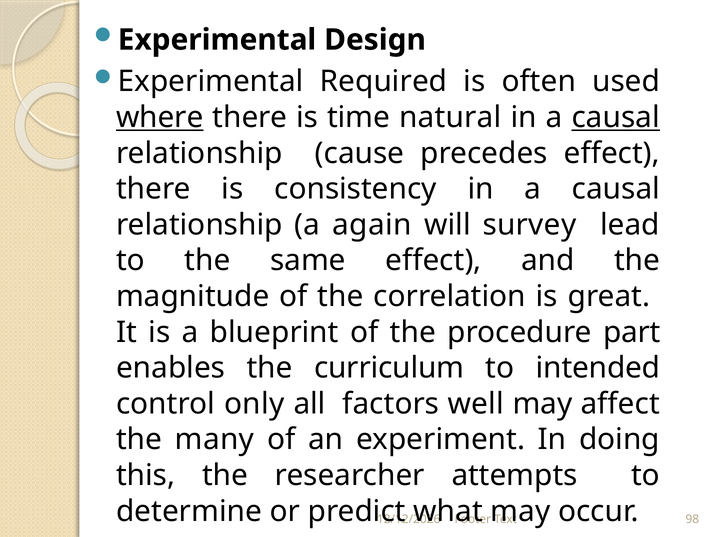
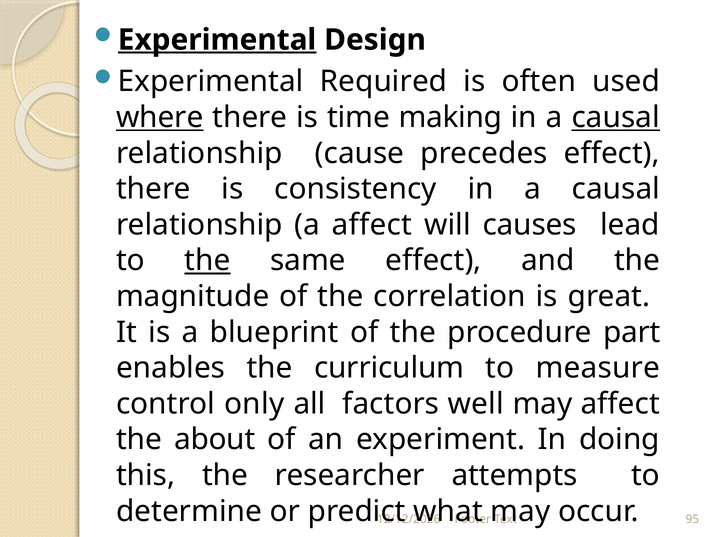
Experimental underline: none -> present (217, 40)
natural: natural -> making (451, 117)
a again: again -> affect (372, 225)
survey: survey -> causes (530, 225)
the underline: none -> present (207, 261)
intended: intended -> measure (598, 368)
many: many -> about (215, 440)
98: 98 -> 95 (692, 519)
